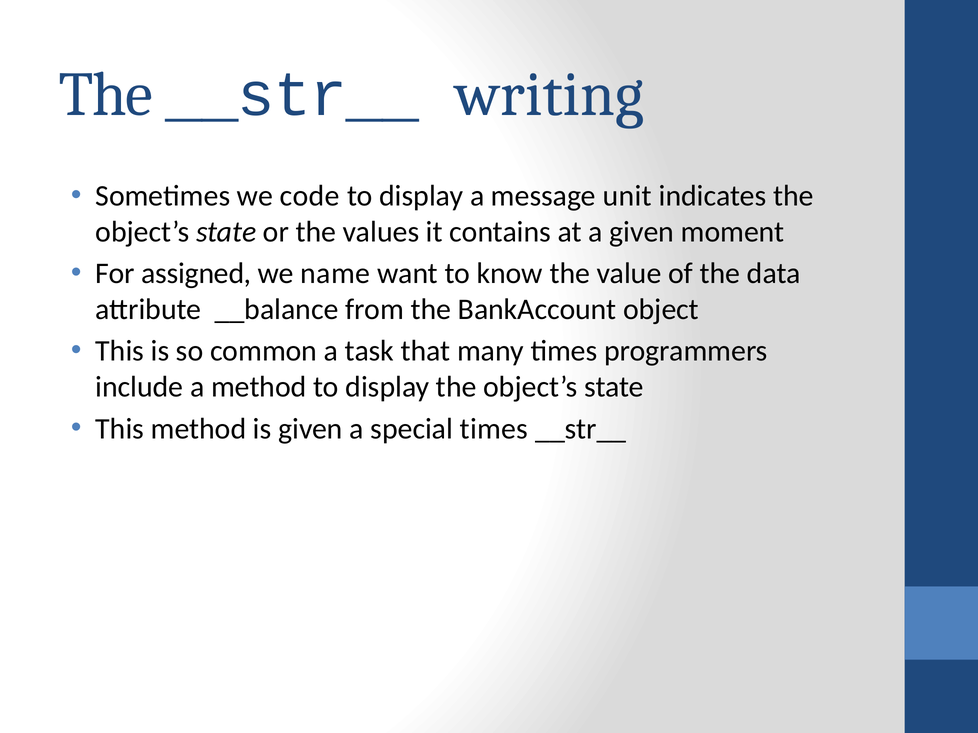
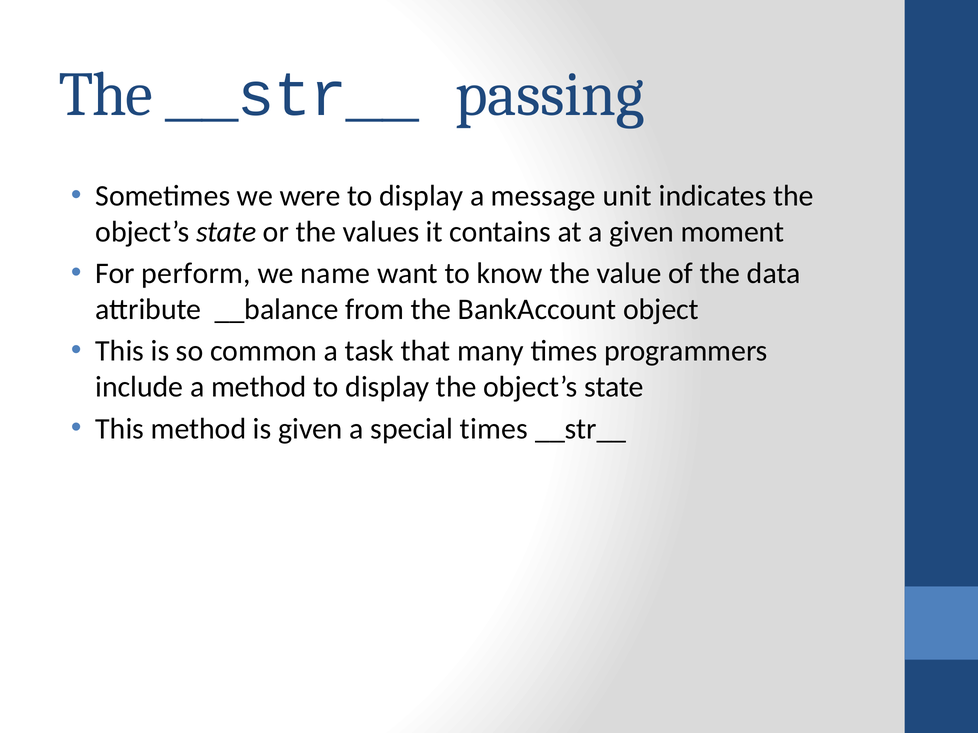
writing: writing -> passing (550, 95)
code: code -> were (310, 196)
assigned: assigned -> perform (196, 274)
